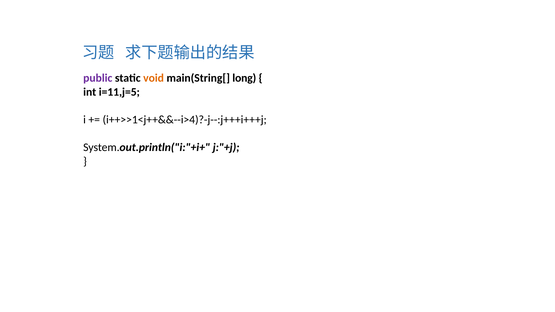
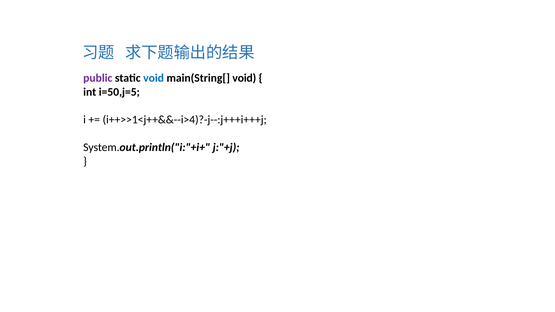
void colour: orange -> blue (154, 78)
main(String[ long: long -> void (244, 78)
i=11,j=5: i=11,j=5 -> i=50,j=5 (119, 92)
